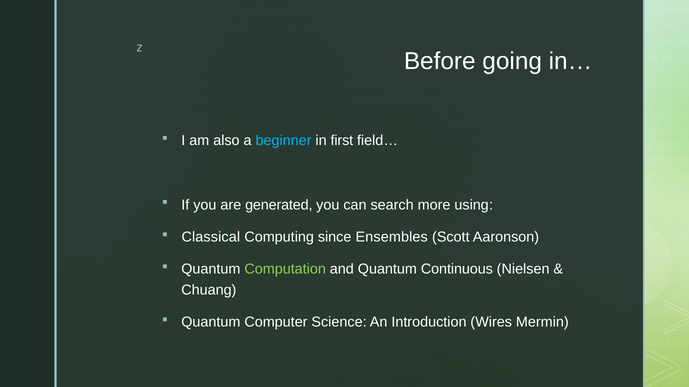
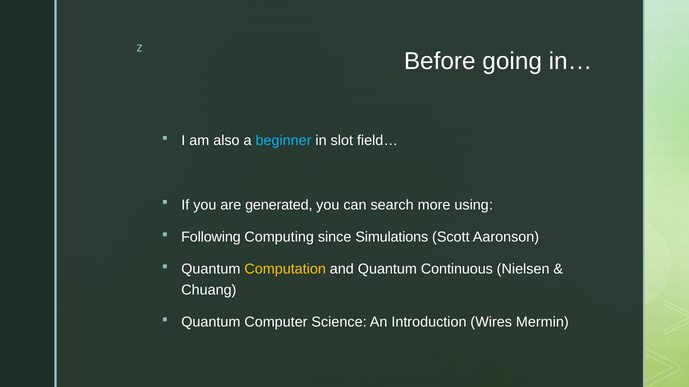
first: first -> slot (342, 141)
Classical: Classical -> Following (211, 237)
Ensembles: Ensembles -> Simulations (392, 237)
Computation colour: light green -> yellow (285, 270)
